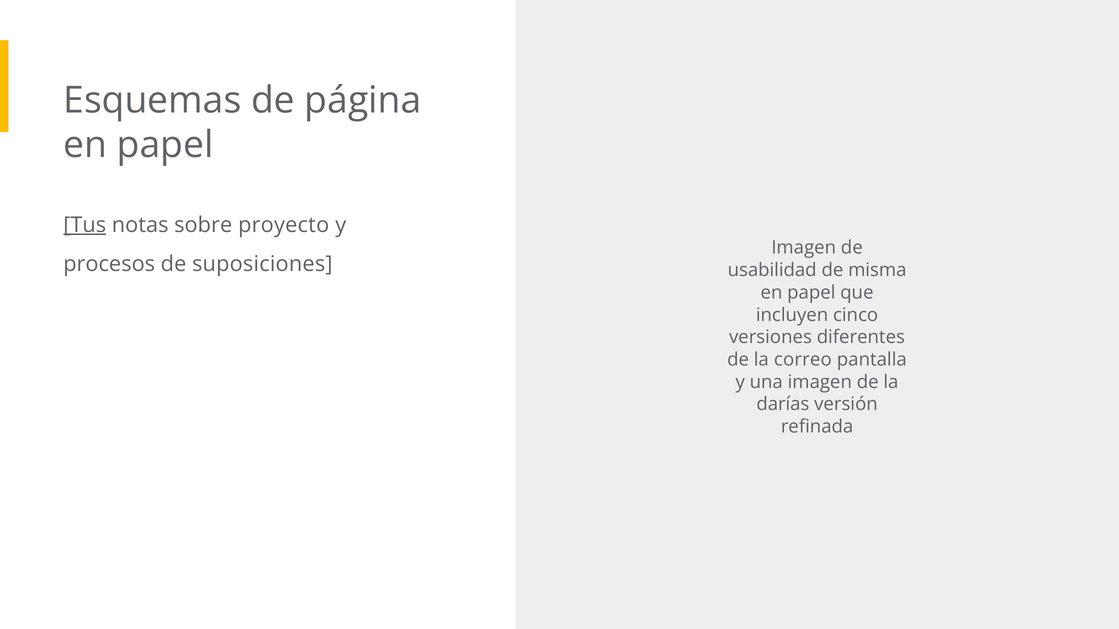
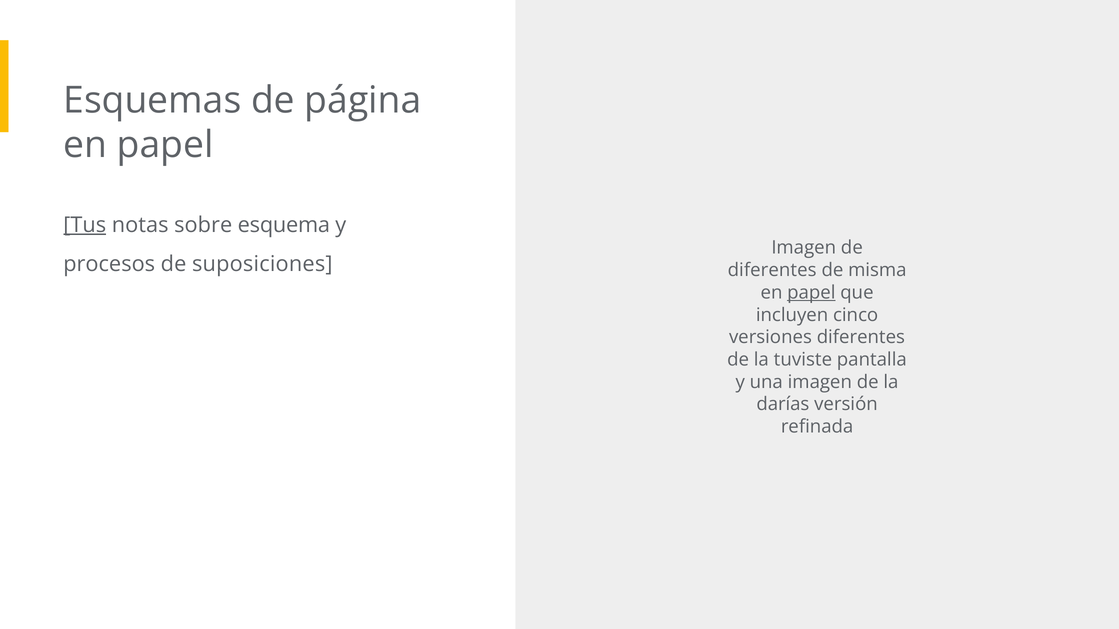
proyecto: proyecto -> esquema (284, 225)
usabilidad: usabilidad -> diferentes (772, 270)
papel underline: none -> present (811, 293)
correo: correo -> tuviste (803, 360)
